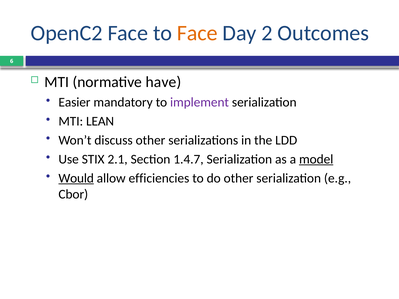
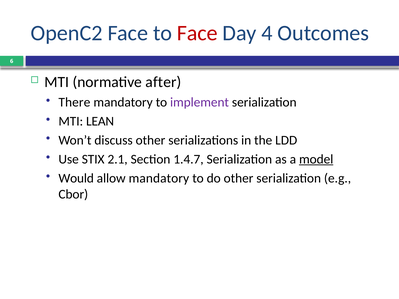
Face colour: orange -> red (197, 33)
2: 2 -> 4 (267, 33)
have: have -> after (163, 82)
Easier: Easier -> There (74, 102)
Would underline: present -> none (76, 178)
allow efficiencies: efficiencies -> mandatory (159, 178)
